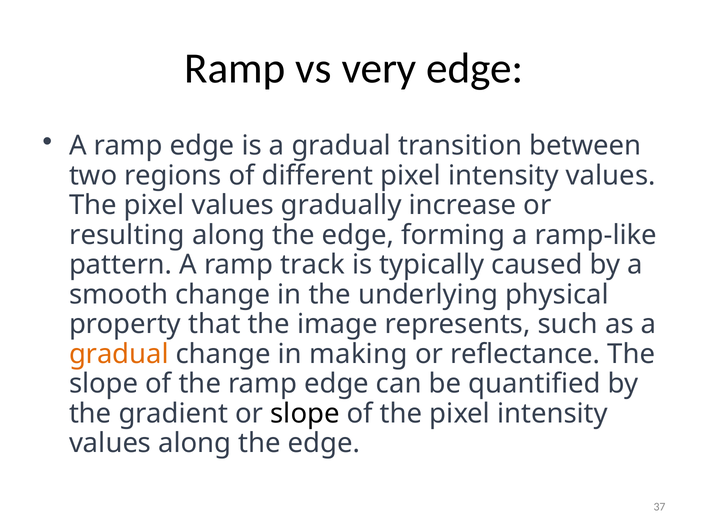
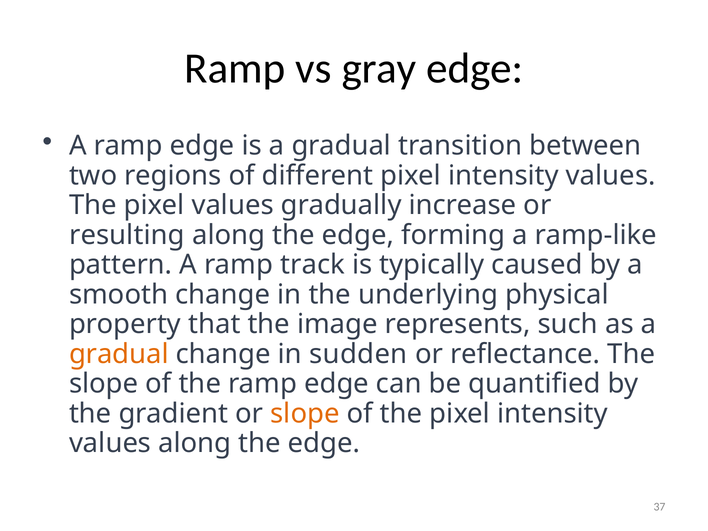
very: very -> gray (379, 69)
making: making -> sudden (358, 354)
slope colour: black -> orange (305, 414)
